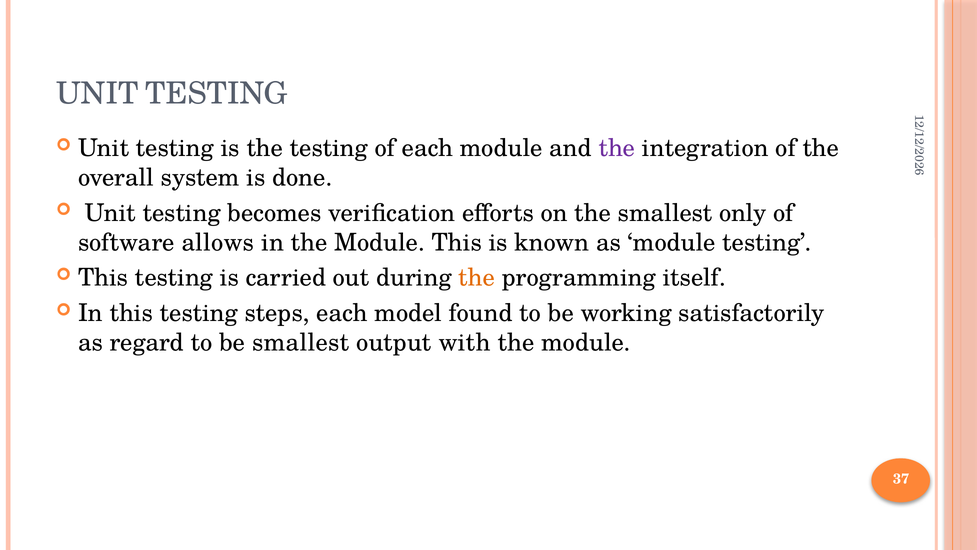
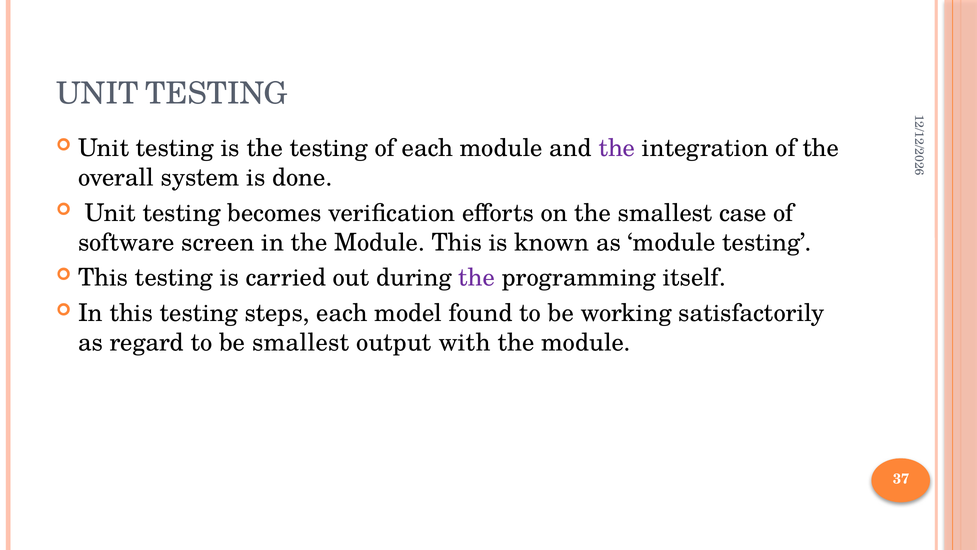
only: only -> case (743, 213)
allows: allows -> screen (218, 242)
the colour: orange -> purple (477, 278)
